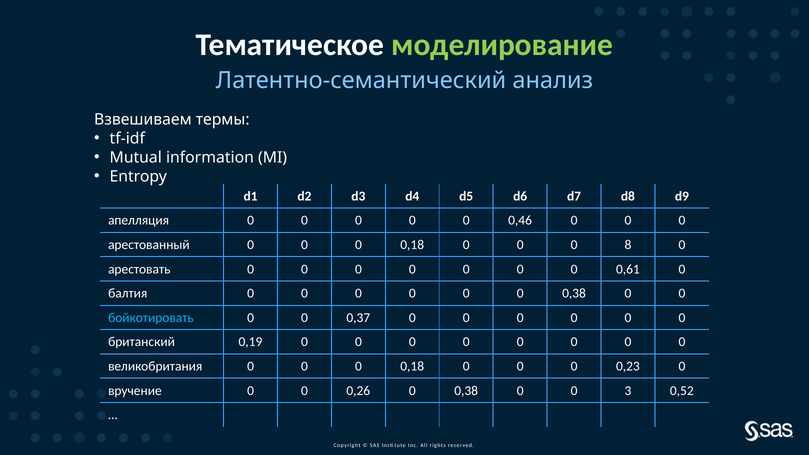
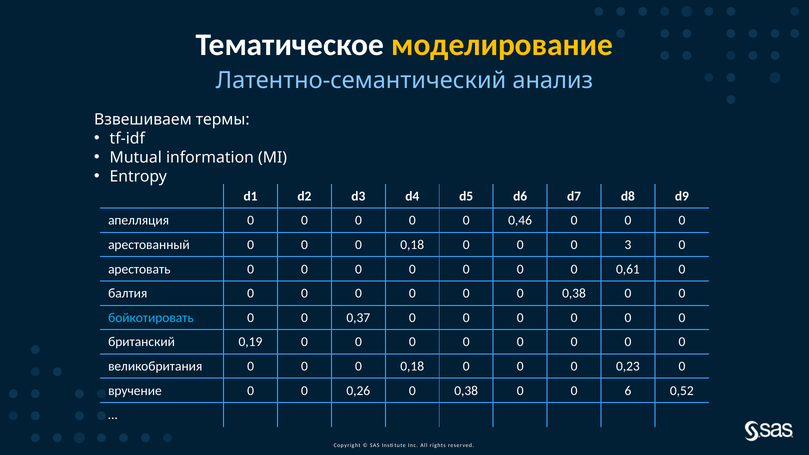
моделирование colour: light green -> yellow (502, 45)
8: 8 -> 3 (628, 245)
3: 3 -> 6 (628, 391)
